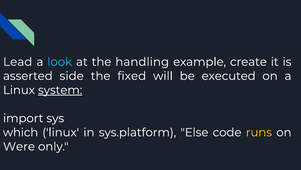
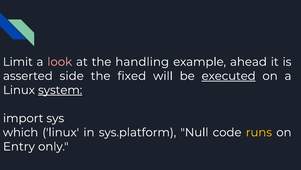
Lead: Lead -> Limit (18, 62)
look colour: light blue -> pink (60, 62)
create: create -> ahead (248, 62)
executed underline: none -> present (229, 76)
Else: Else -> Null (194, 132)
Were: Were -> Entry (19, 146)
